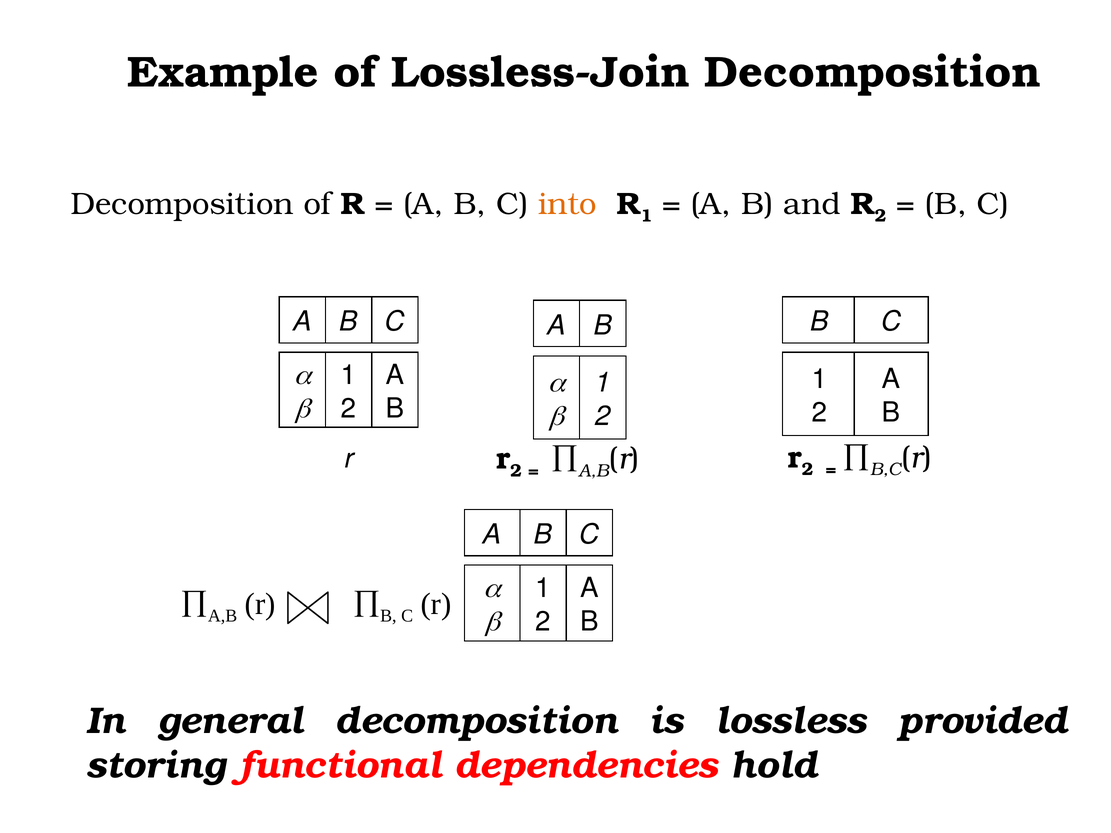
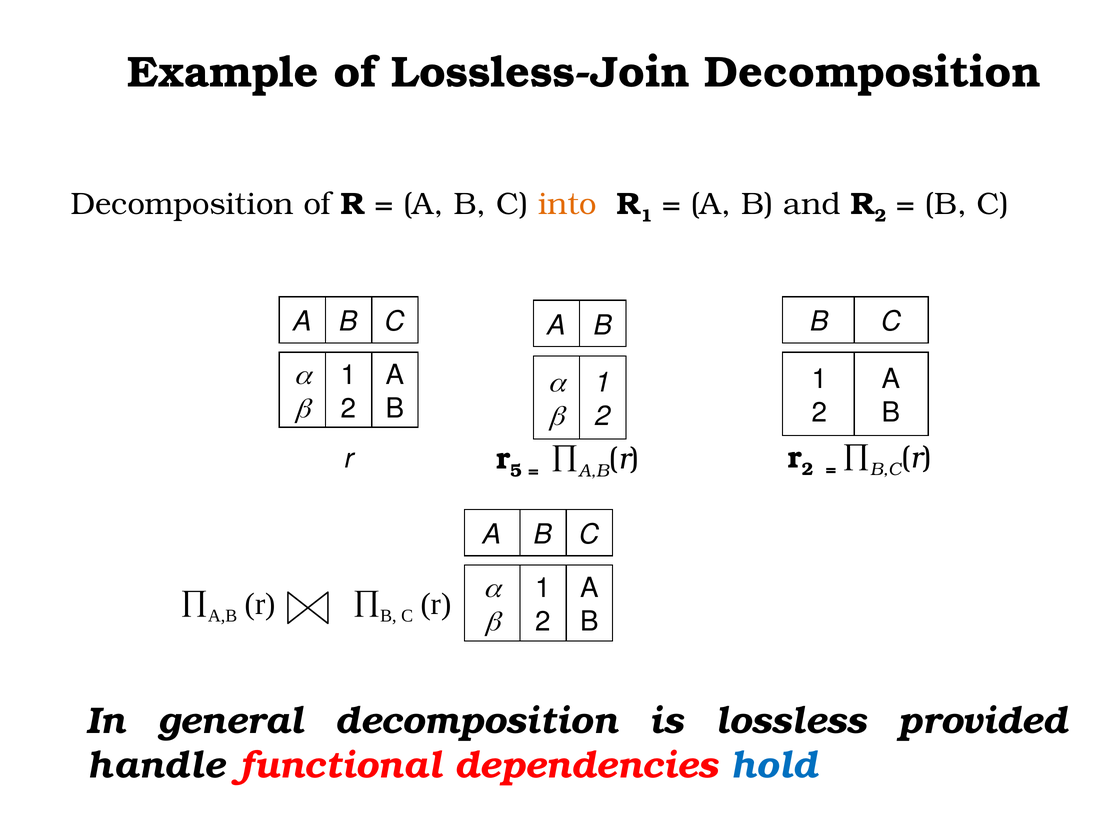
2: 2 -> 5 (516, 471)
storing: storing -> handle (156, 766)
hold colour: black -> blue (774, 766)
